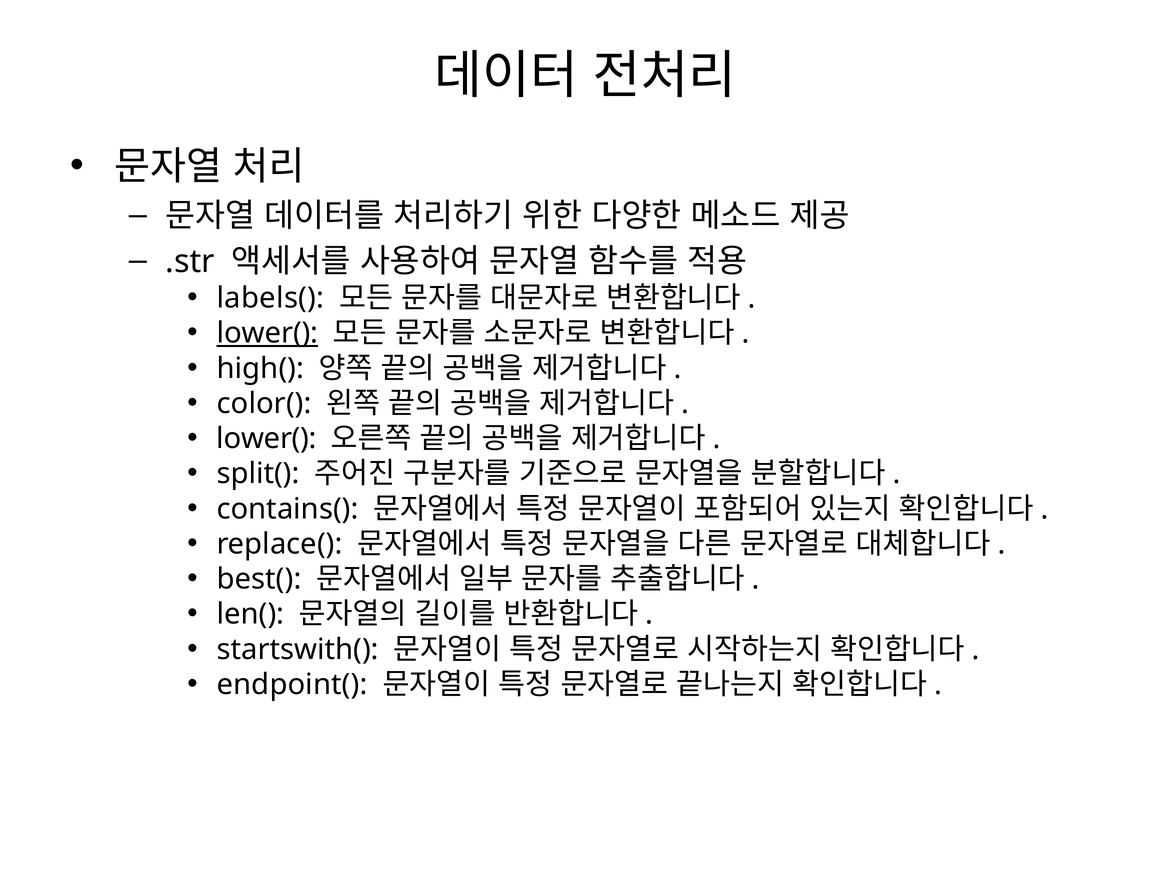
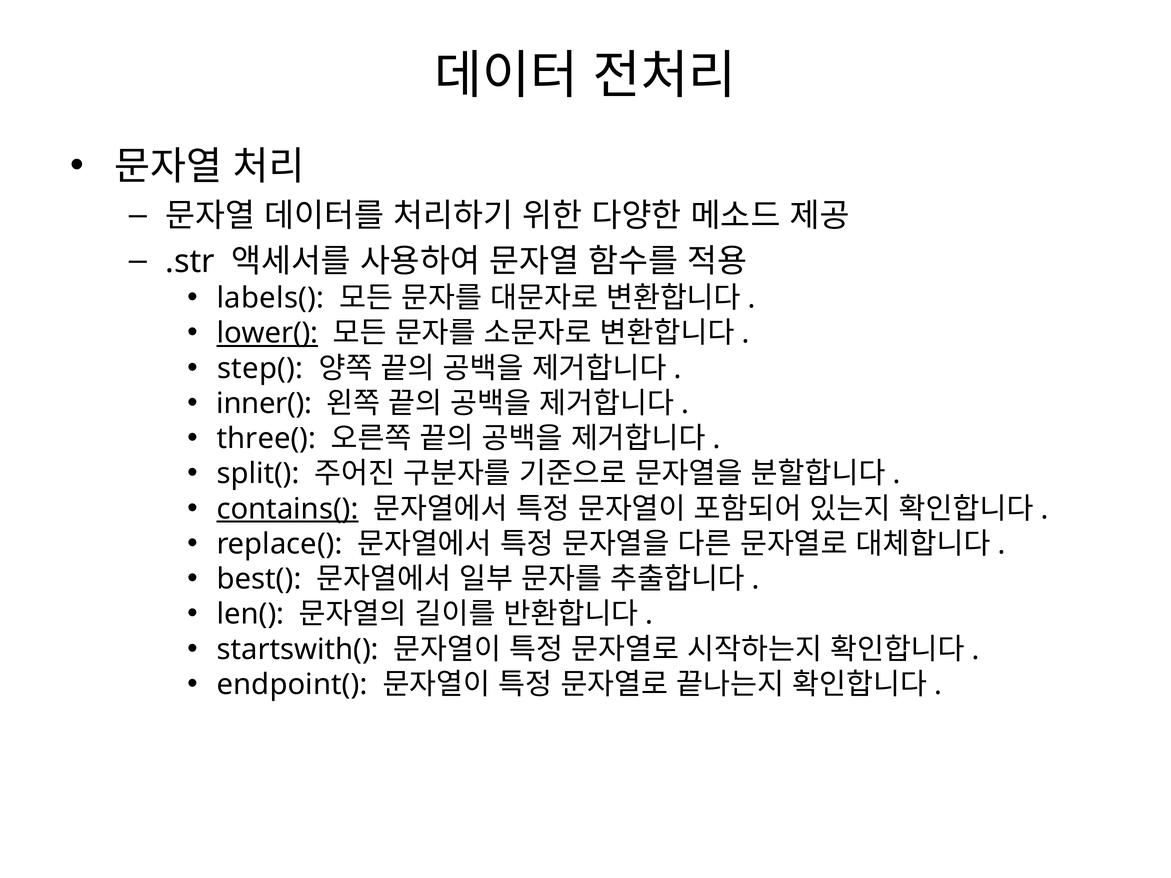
high(: high( -> step( (260, 369)
color(: color( -> inner( (264, 404)
lower(: lower( -> three( (266, 439)
contains( underline: none -> present (288, 509)
